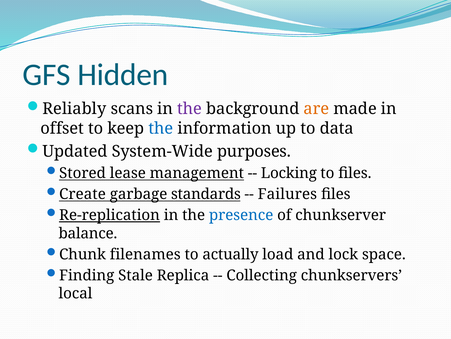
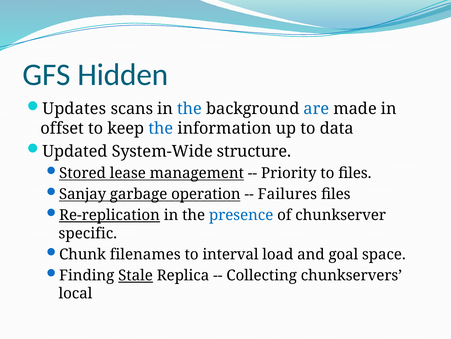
Reliably: Reliably -> Updates (74, 109)
the colour: purple -> blue (190, 109)
are colour: orange -> blue (316, 109)
purposes: purposes -> structure (254, 151)
Locking: Locking -> Priority (289, 173)
Create: Create -> Sanjay (83, 194)
standards: standards -> operation (206, 194)
balance: balance -> specific (88, 233)
actually: actually -> interval (230, 254)
lock: lock -> goal (343, 254)
Stale underline: none -> present (136, 275)
